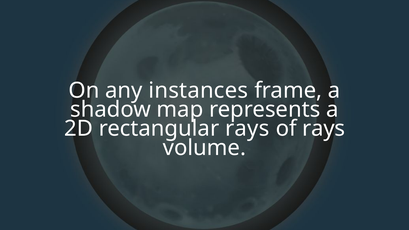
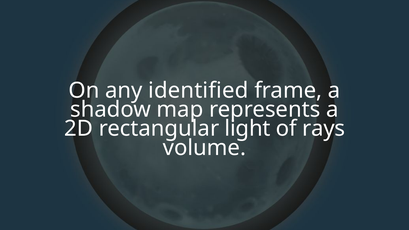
instances: instances -> identified (198, 90)
rectangular rays: rays -> light (248, 129)
